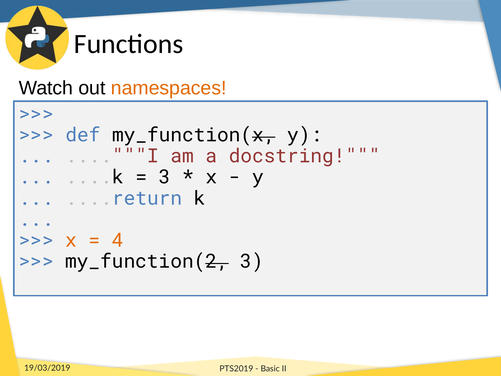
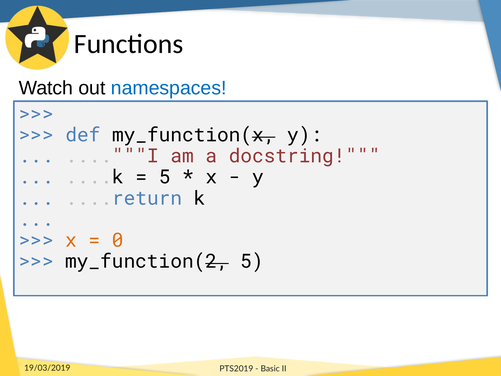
namespaces colour: orange -> blue (169, 88)
3: 3 -> 5 (165, 177)
4: 4 -> 0 (118, 240)
my_function(2 3: 3 -> 5 (252, 261)
